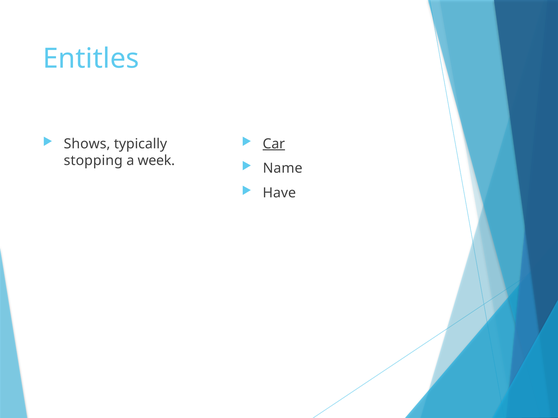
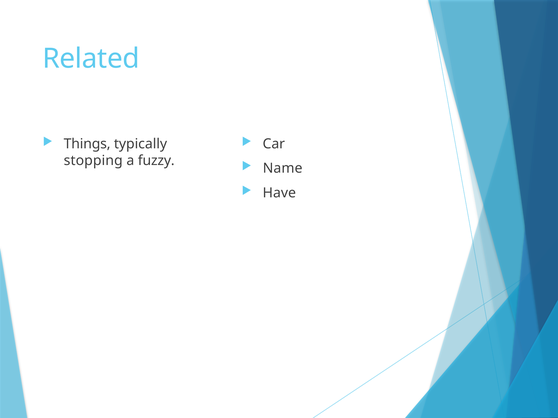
Entitles: Entitles -> Related (91, 59)
Shows: Shows -> Things (87, 144)
Car underline: present -> none (274, 144)
week: week -> fuzzy (156, 161)
